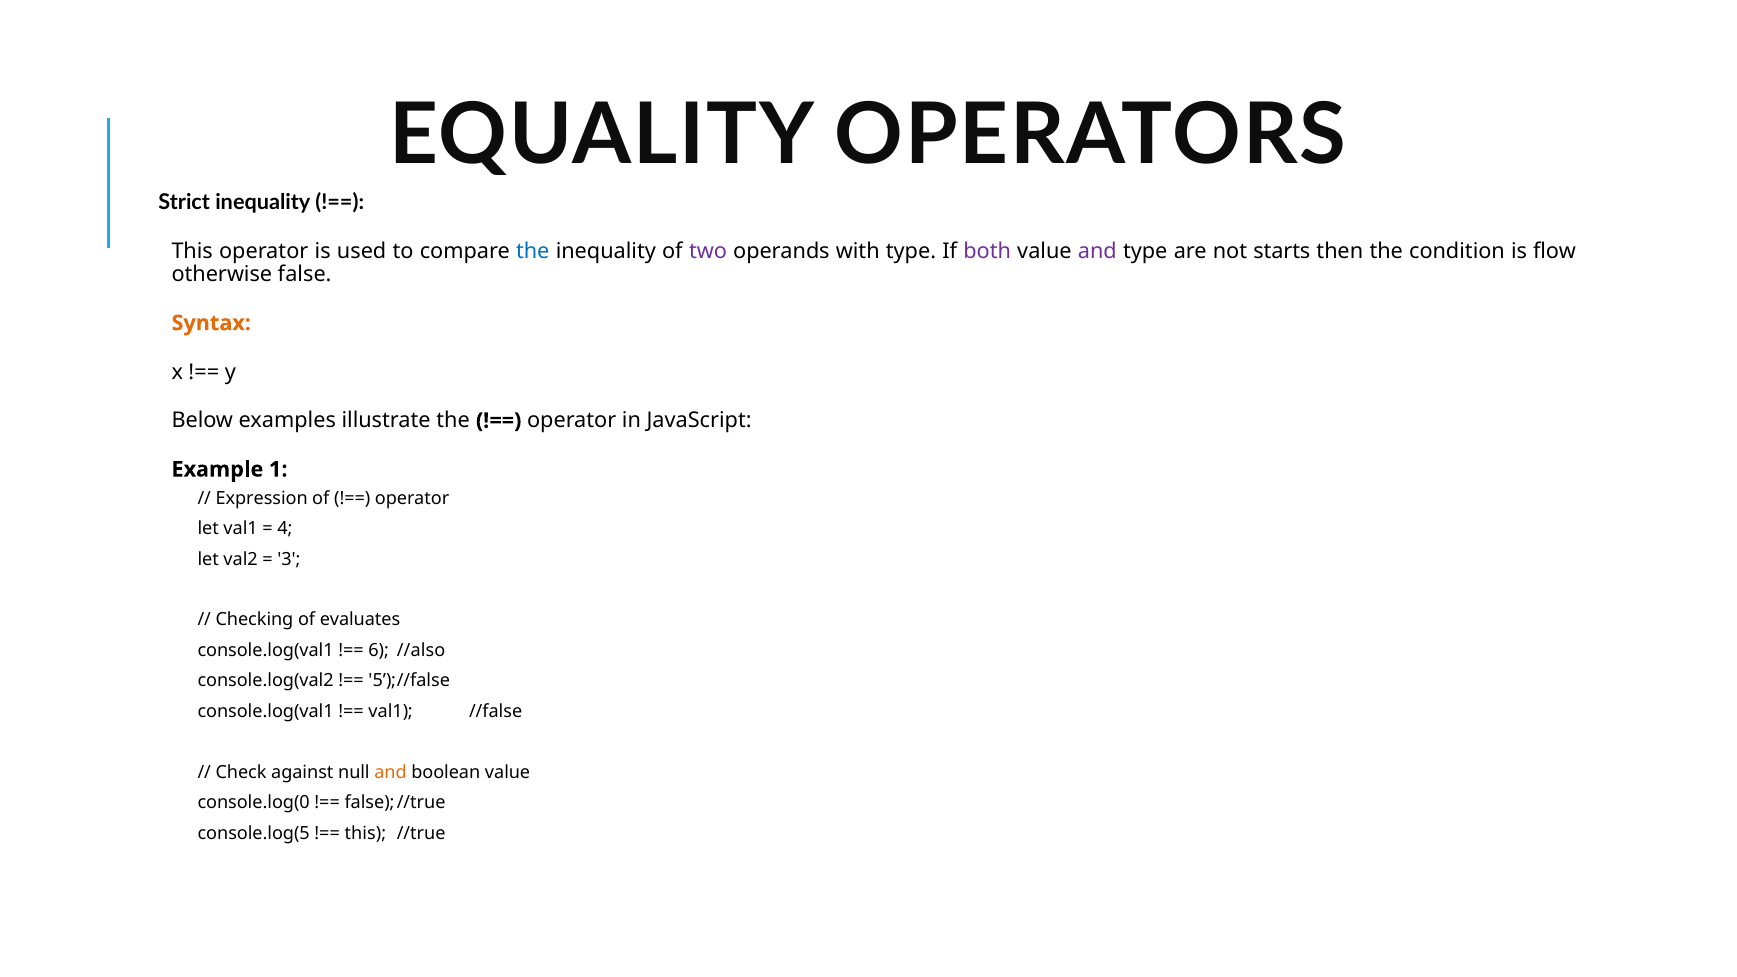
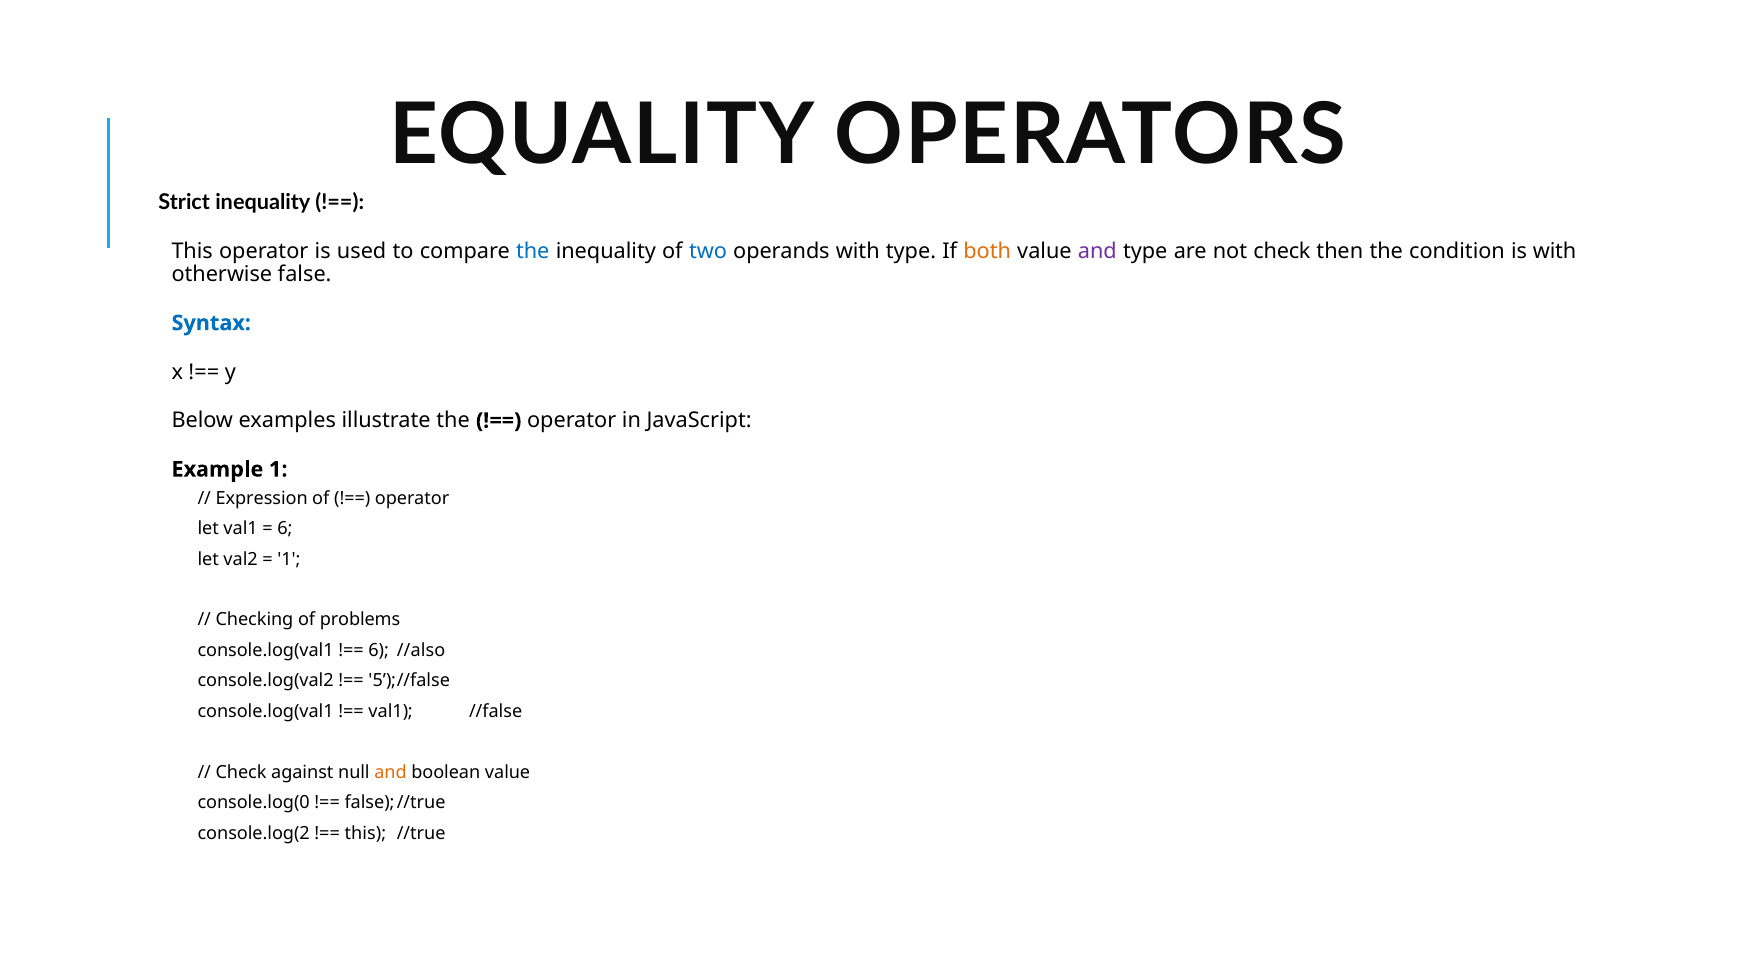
two colour: purple -> blue (708, 251)
both colour: purple -> orange (987, 251)
not starts: starts -> check (1282, 251)
is flow: flow -> with (1555, 251)
Syntax colour: orange -> blue (211, 323)
4: 4 -> 6 (285, 529)
3: 3 -> 1 (289, 559)
evaluates: evaluates -> problems (360, 620)
console.log(5: console.log(5 -> console.log(2 (254, 833)
